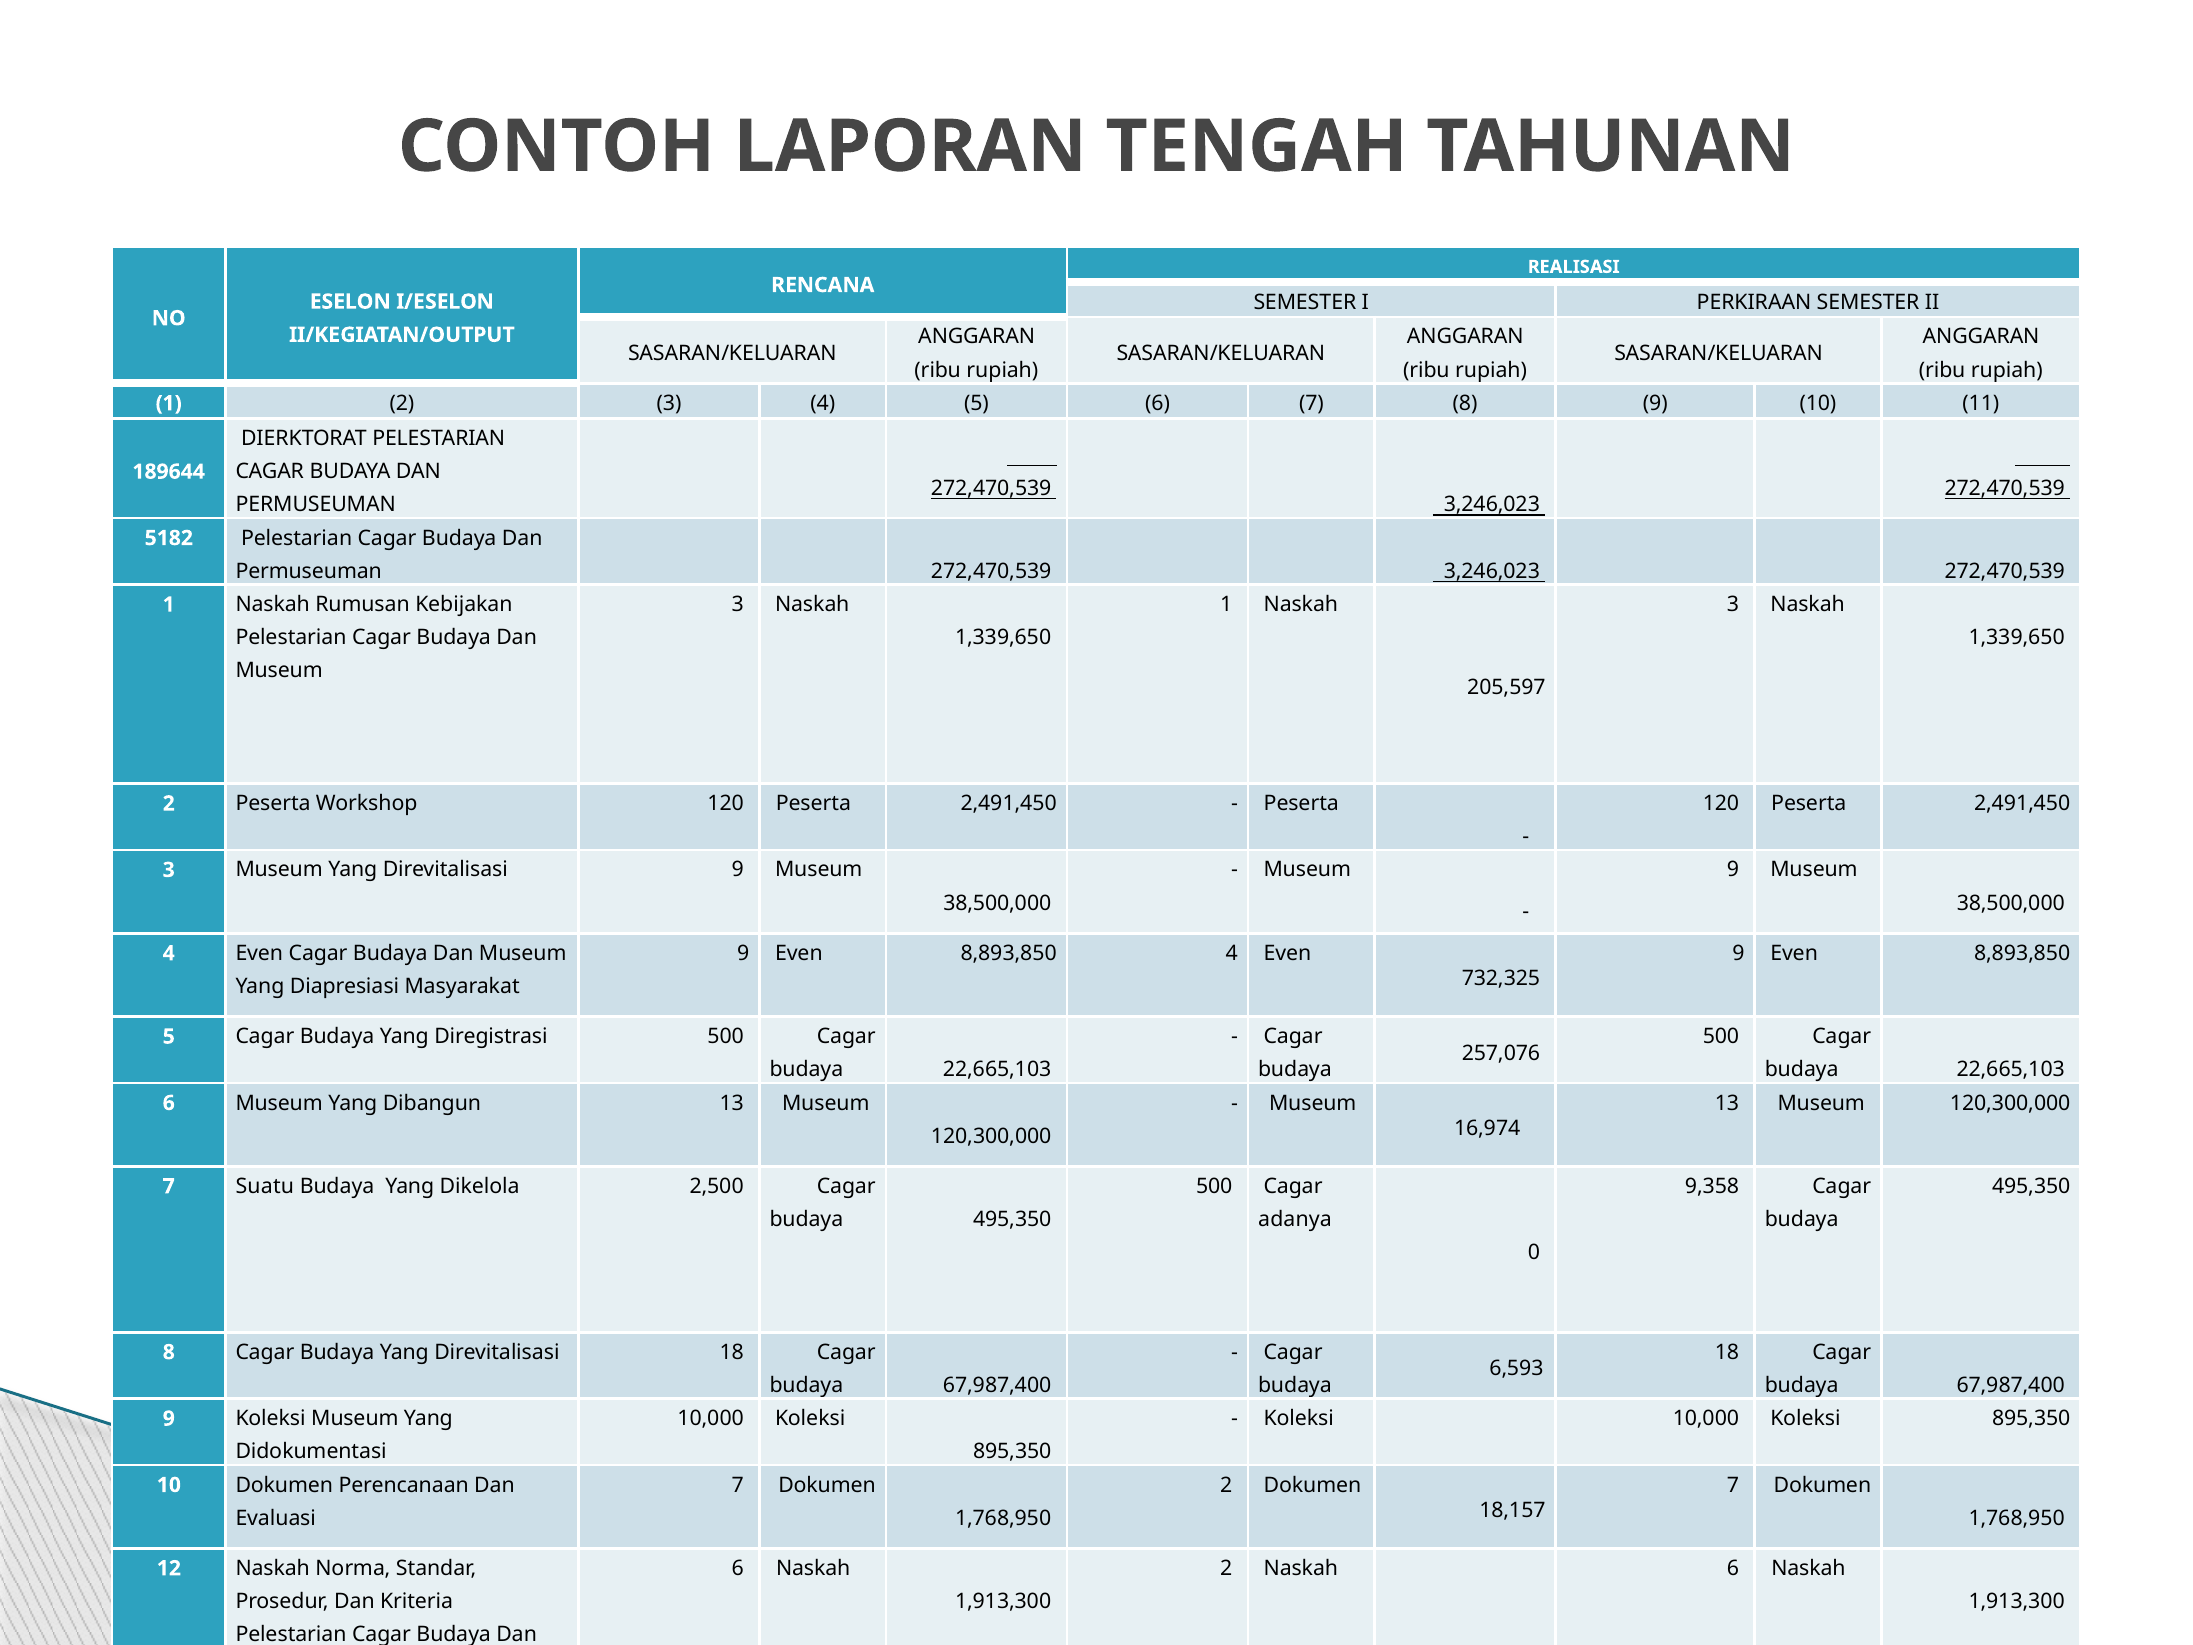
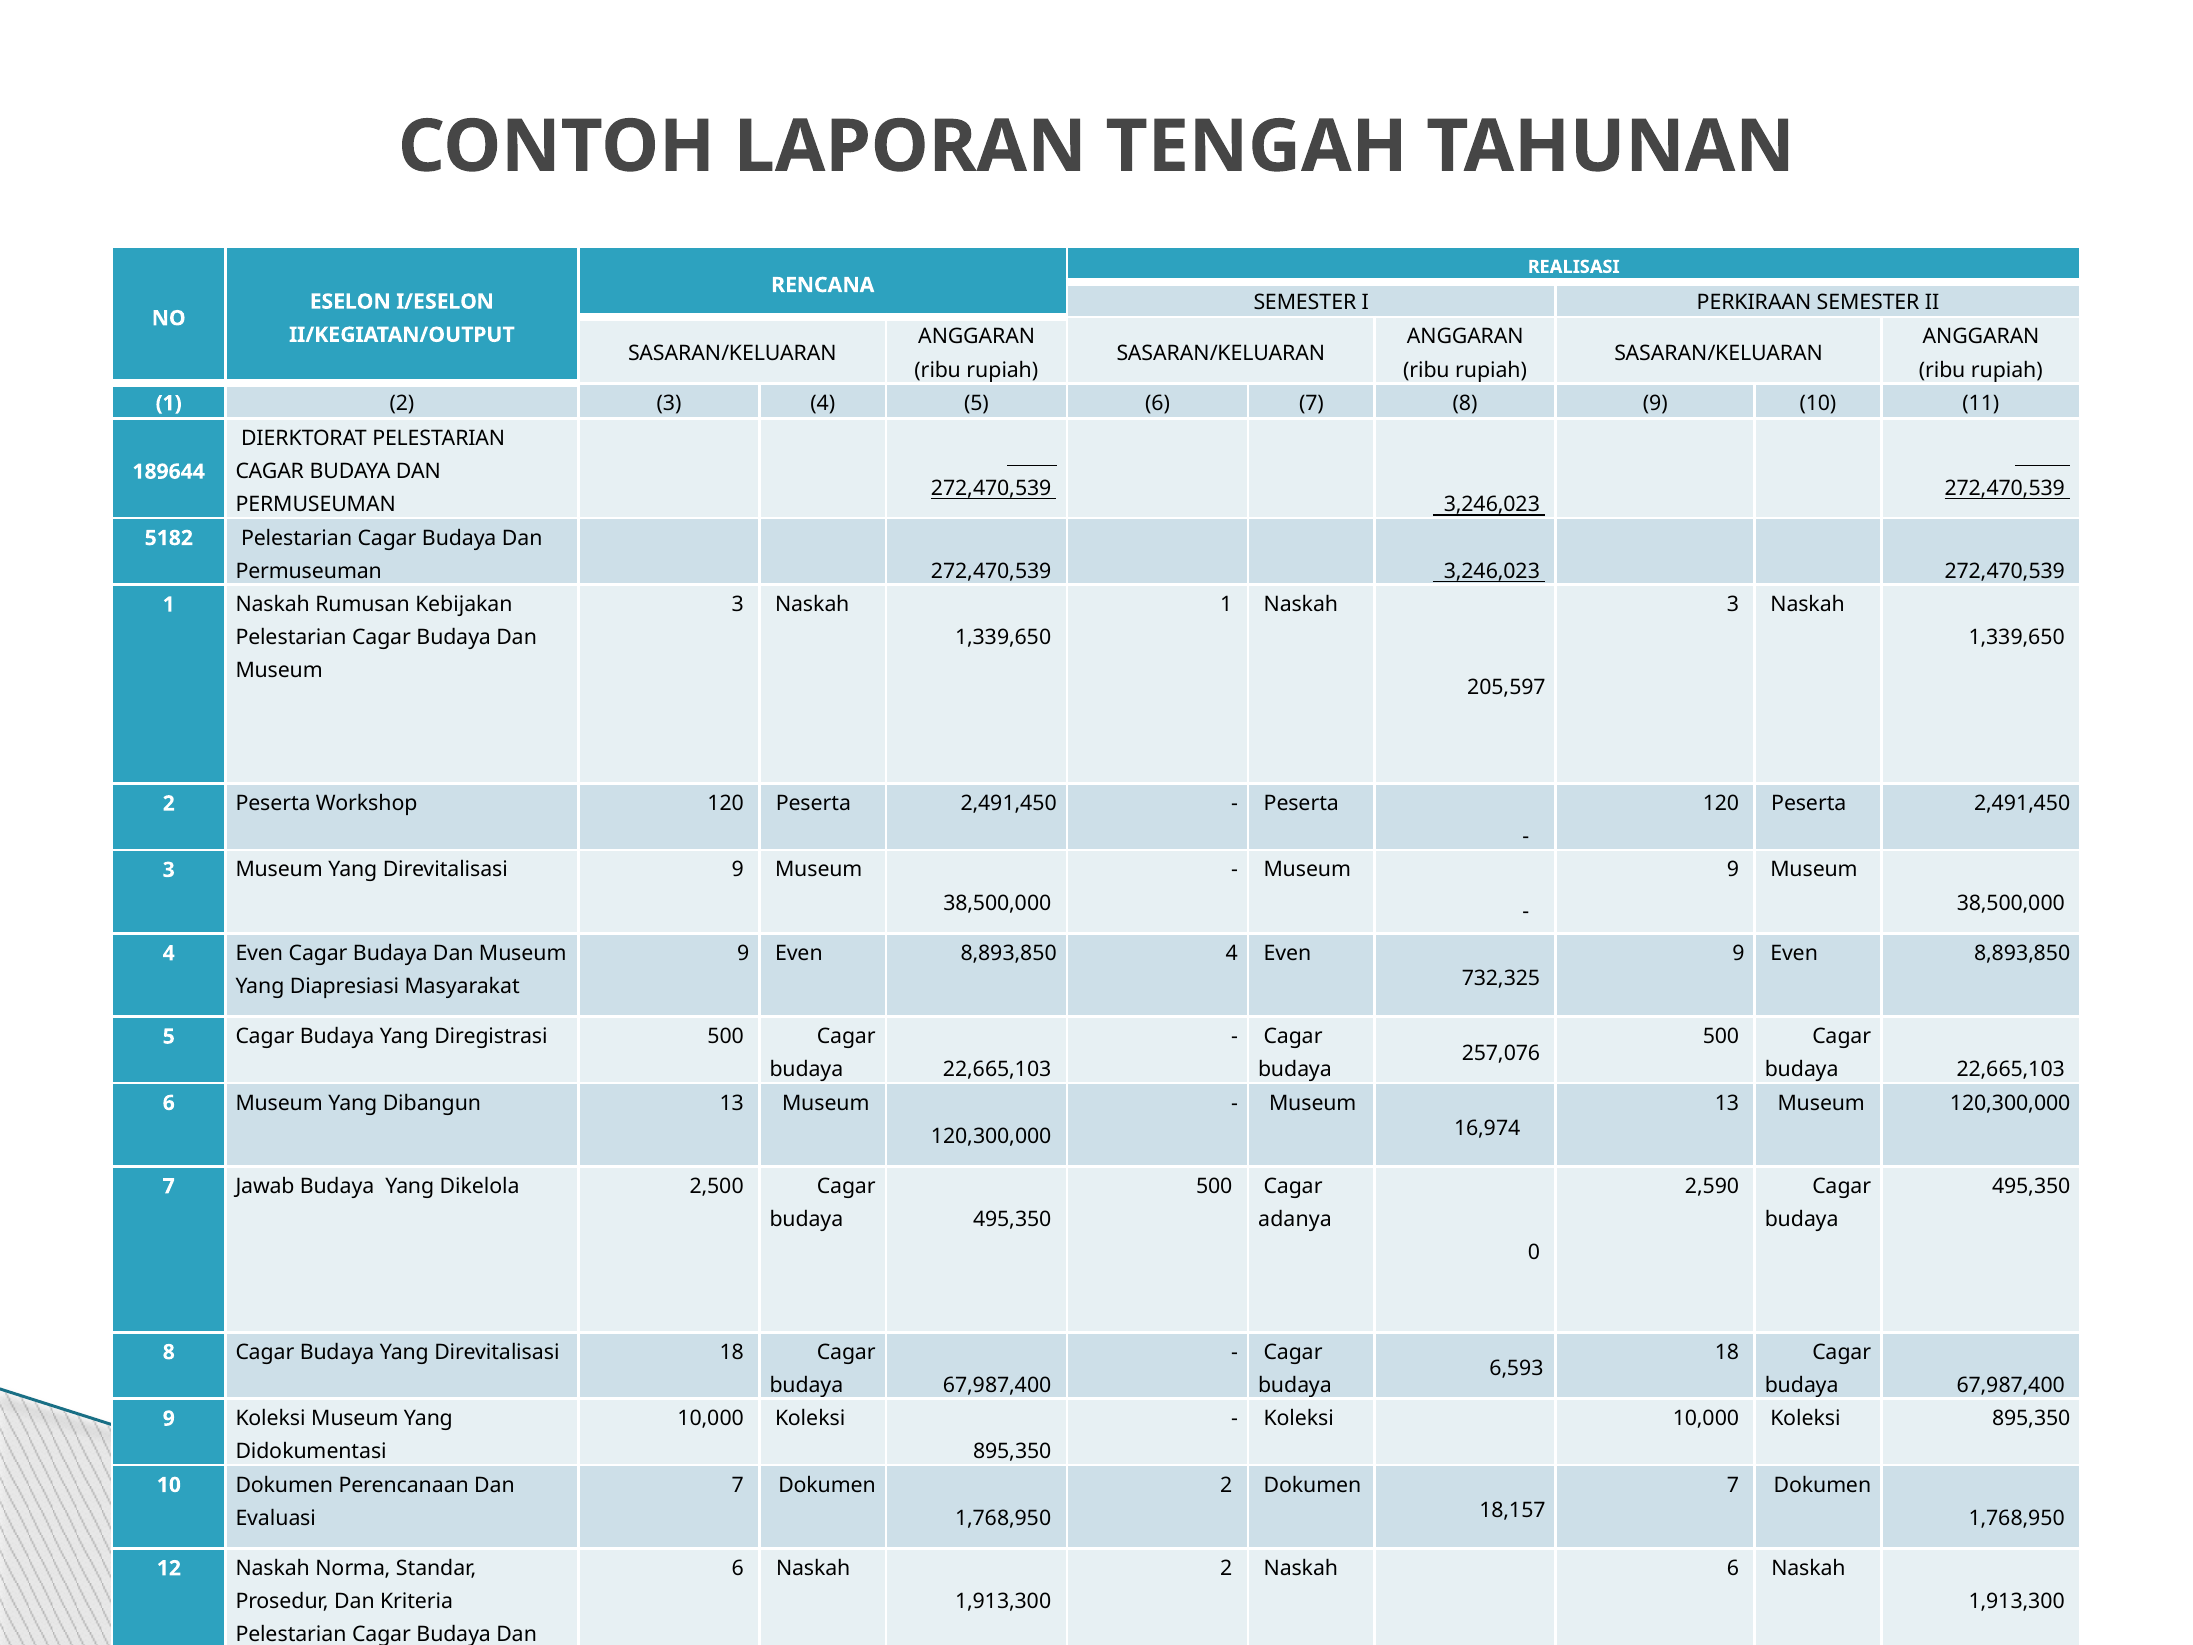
9,358: 9,358 -> 2,590 (1712, 1186)
Suatu: Suatu -> Jawab (265, 1186)
